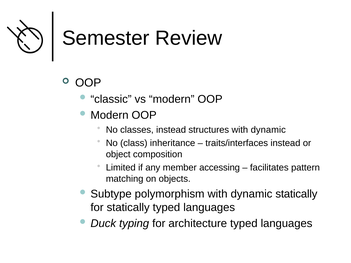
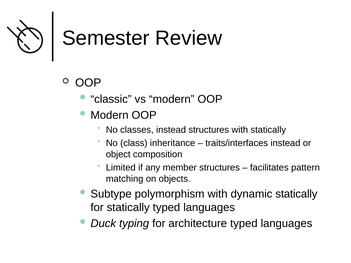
structures with dynamic: dynamic -> statically (268, 130)
member accessing: accessing -> structures (220, 168)
